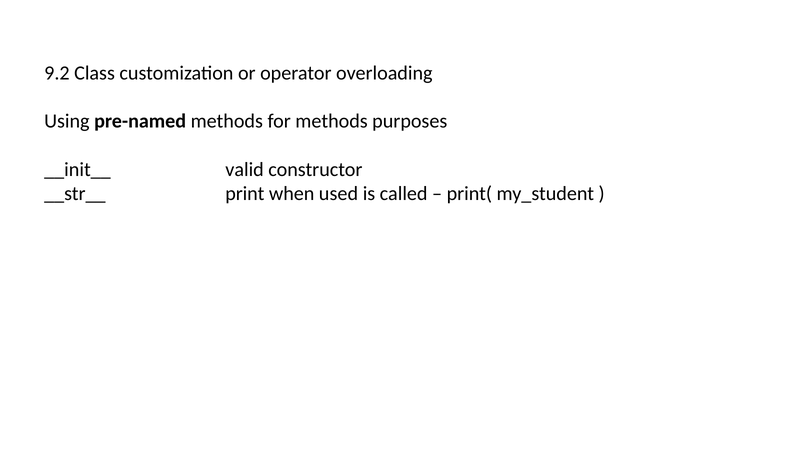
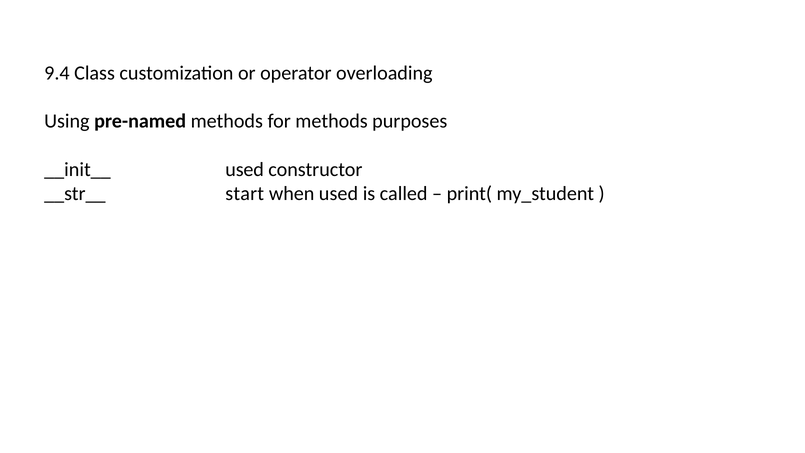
9.2: 9.2 -> 9.4 (57, 73)
__init__ valid: valid -> used (245, 170)
print: print -> start (245, 194)
